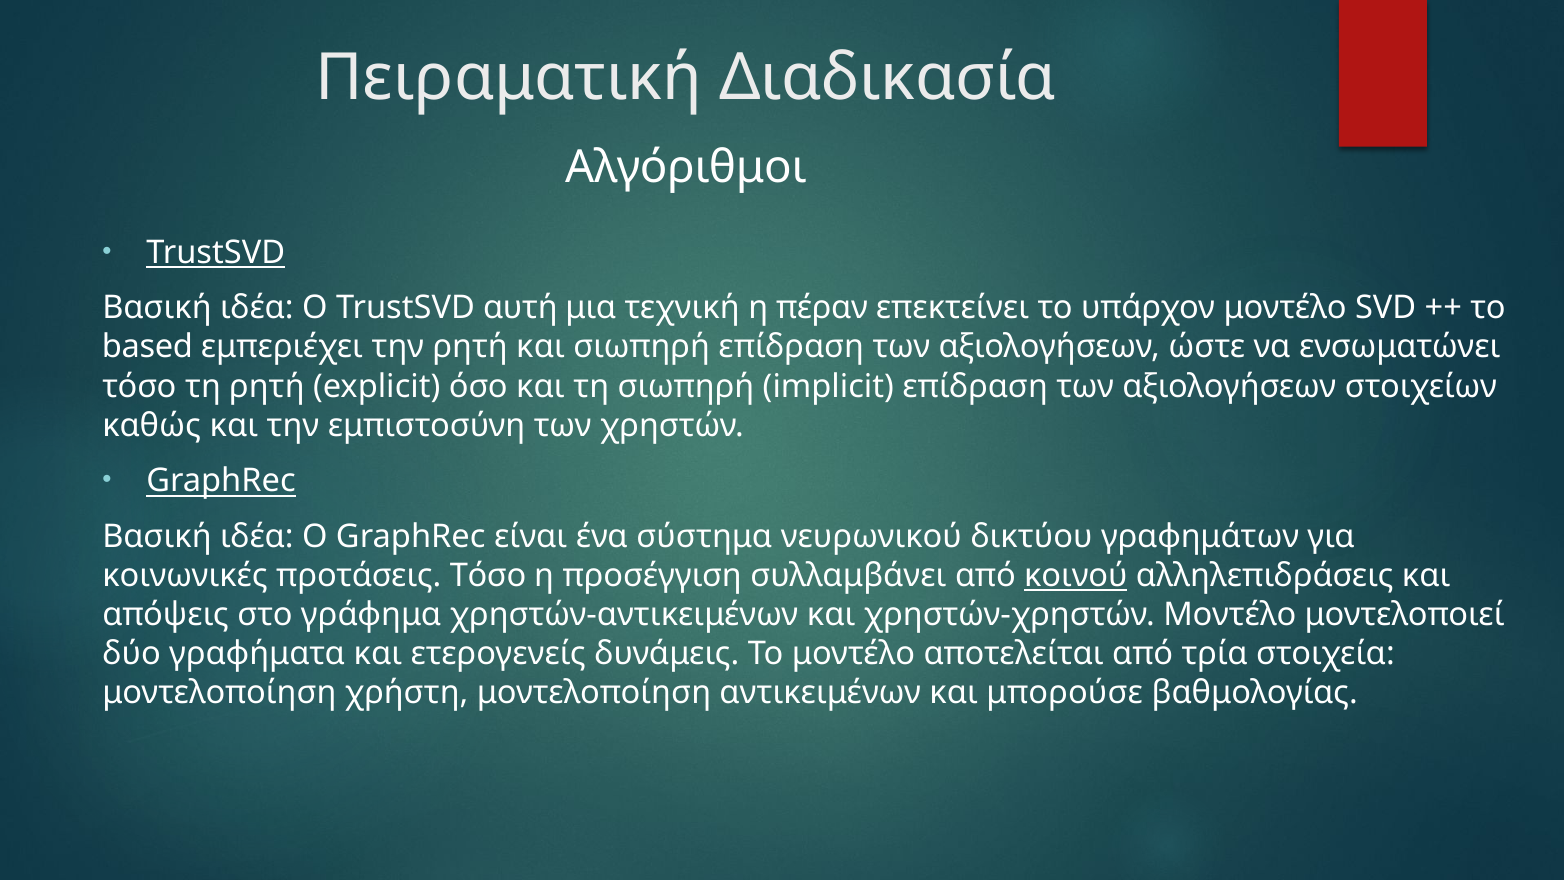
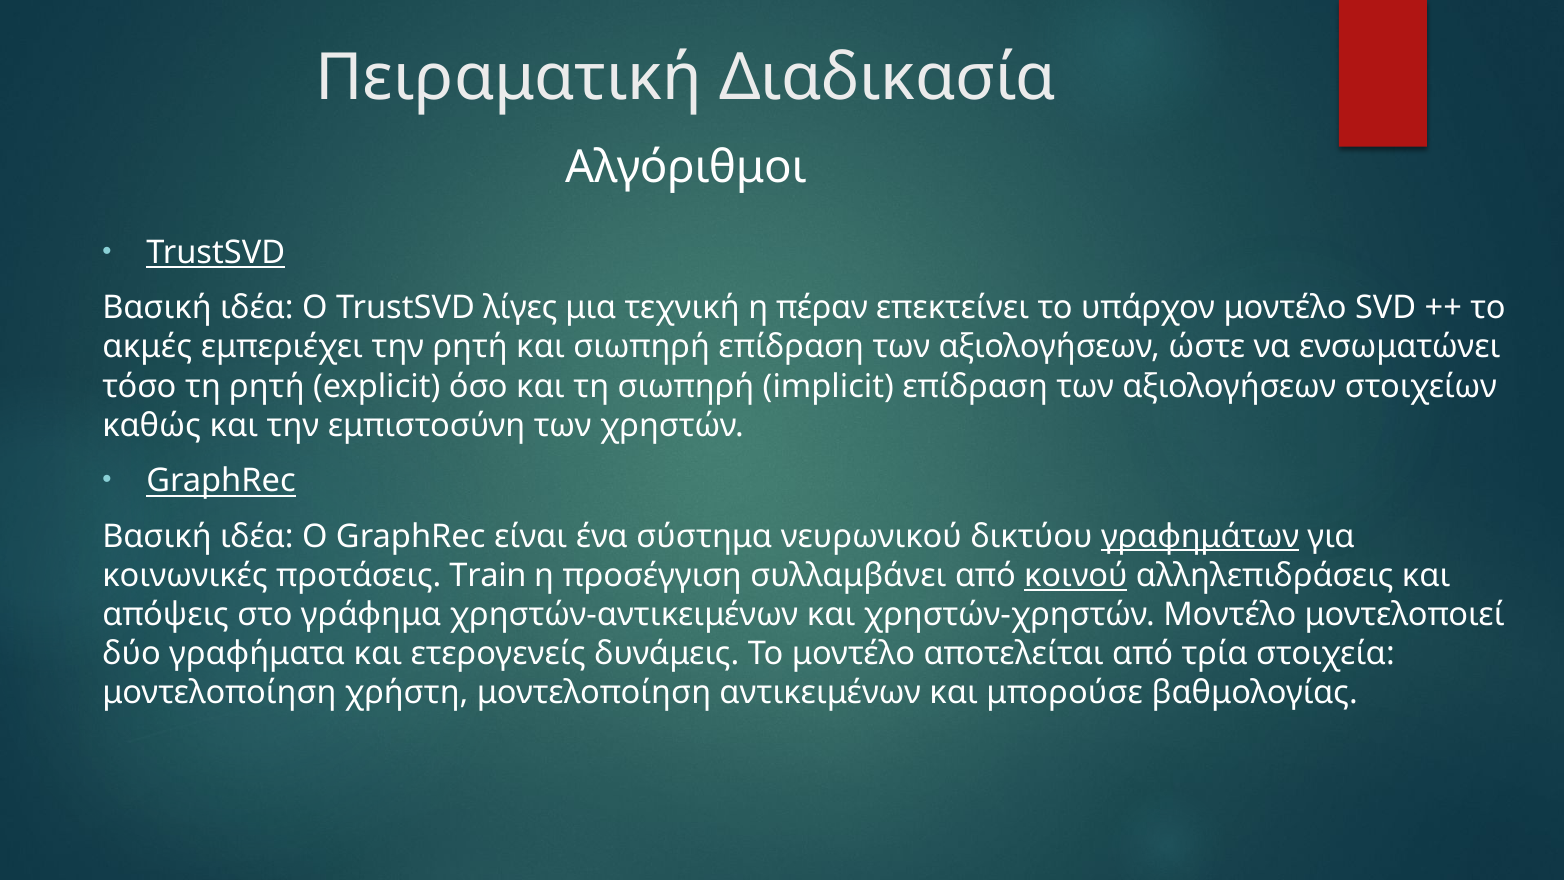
αυτή: αυτή -> λίγες (520, 308)
based: based -> ακμές (147, 347)
γραφημάτων underline: none -> present (1200, 536)
προτάσεις Τόσο: Τόσο -> Train (488, 575)
